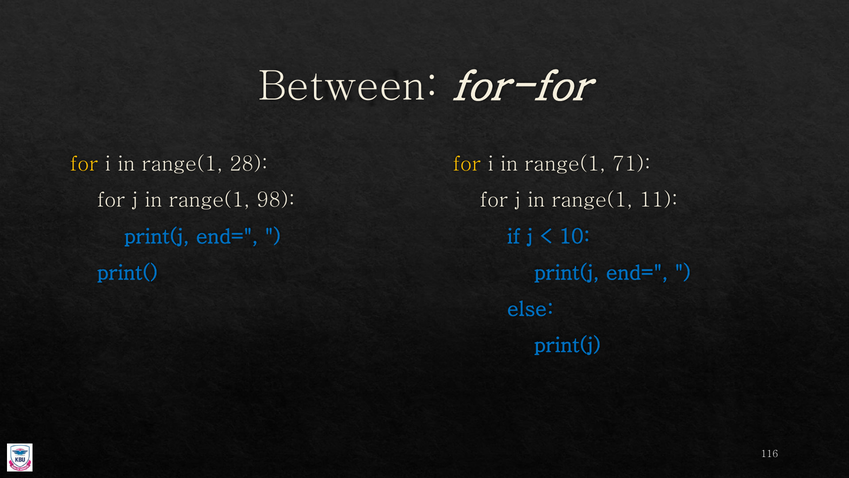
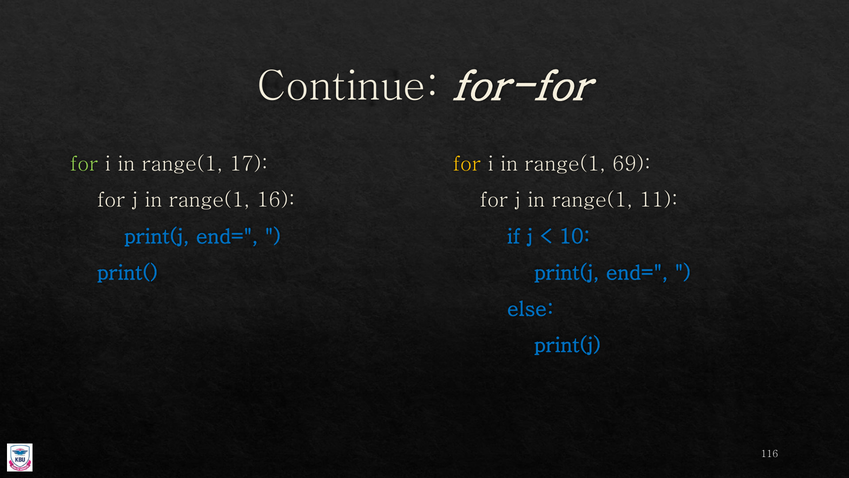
Between: Between -> Continue (348, 86)
for colour: yellow -> light green (84, 164)
28: 28 -> 17 (249, 164)
71: 71 -> 69 (632, 164)
98: 98 -> 16 (276, 200)
